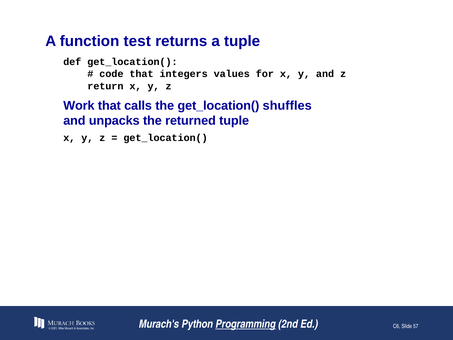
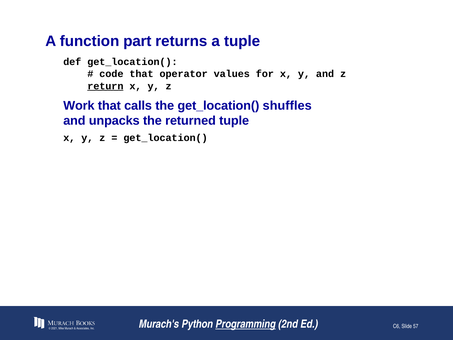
test: test -> part (137, 41)
integers: integers -> operator (184, 74)
return underline: none -> present (105, 86)
